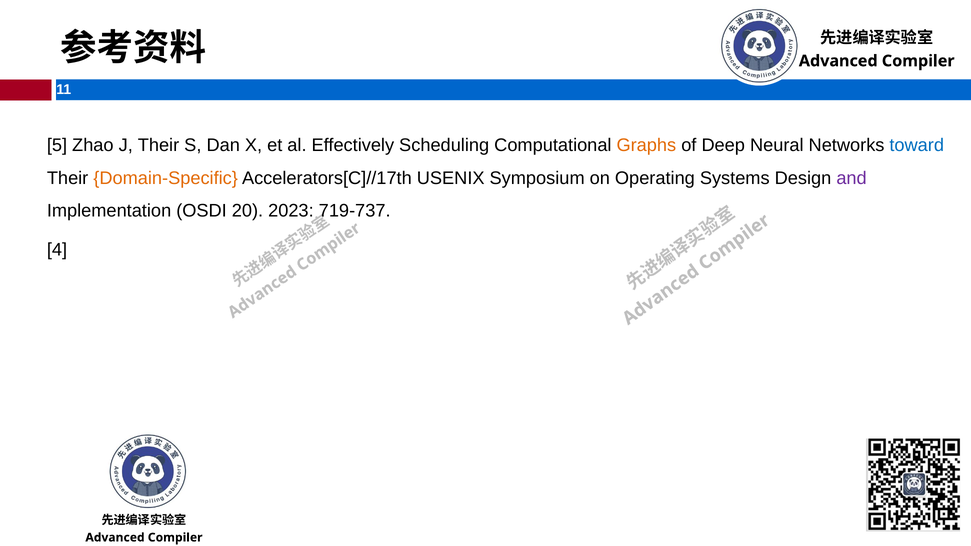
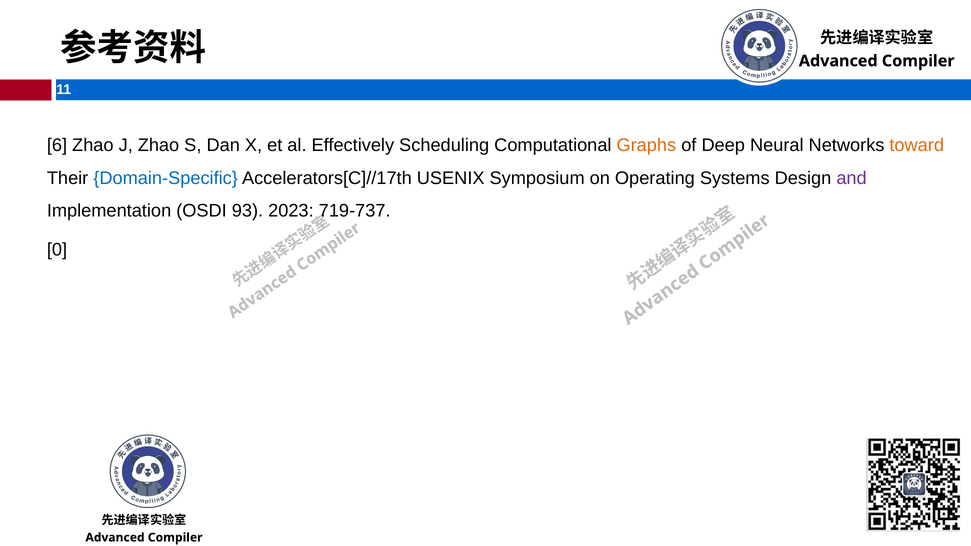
5: 5 -> 6 (57, 145)
J Their: Their -> Zhao (159, 145)
toward colour: blue -> orange (917, 145)
Domain-Specific colour: orange -> blue (166, 178)
20: 20 -> 93 (247, 211)
4: 4 -> 0 (57, 250)
